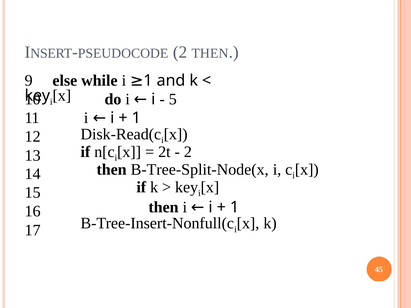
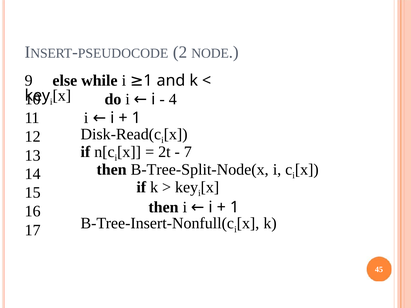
THEN: THEN -> NODE (210, 53)
5: 5 -> 4 (173, 99)
2: 2 -> 7 (188, 152)
